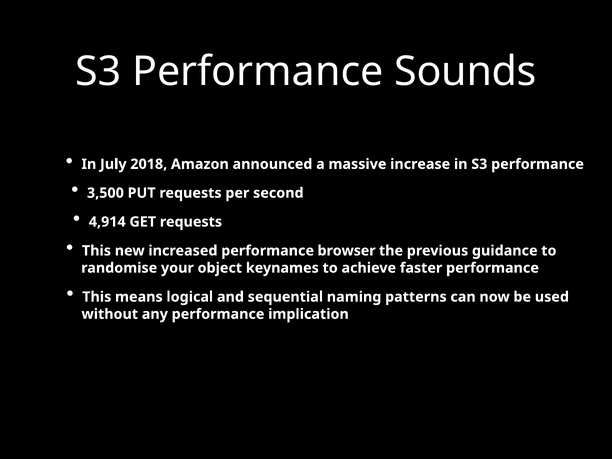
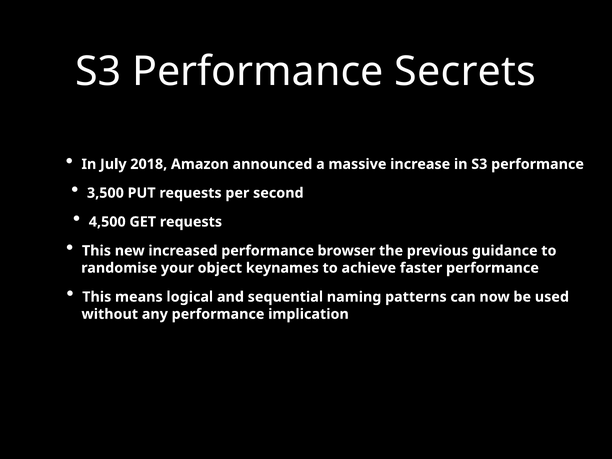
Sounds: Sounds -> Secrets (465, 72)
4,914: 4,914 -> 4,500 (107, 222)
